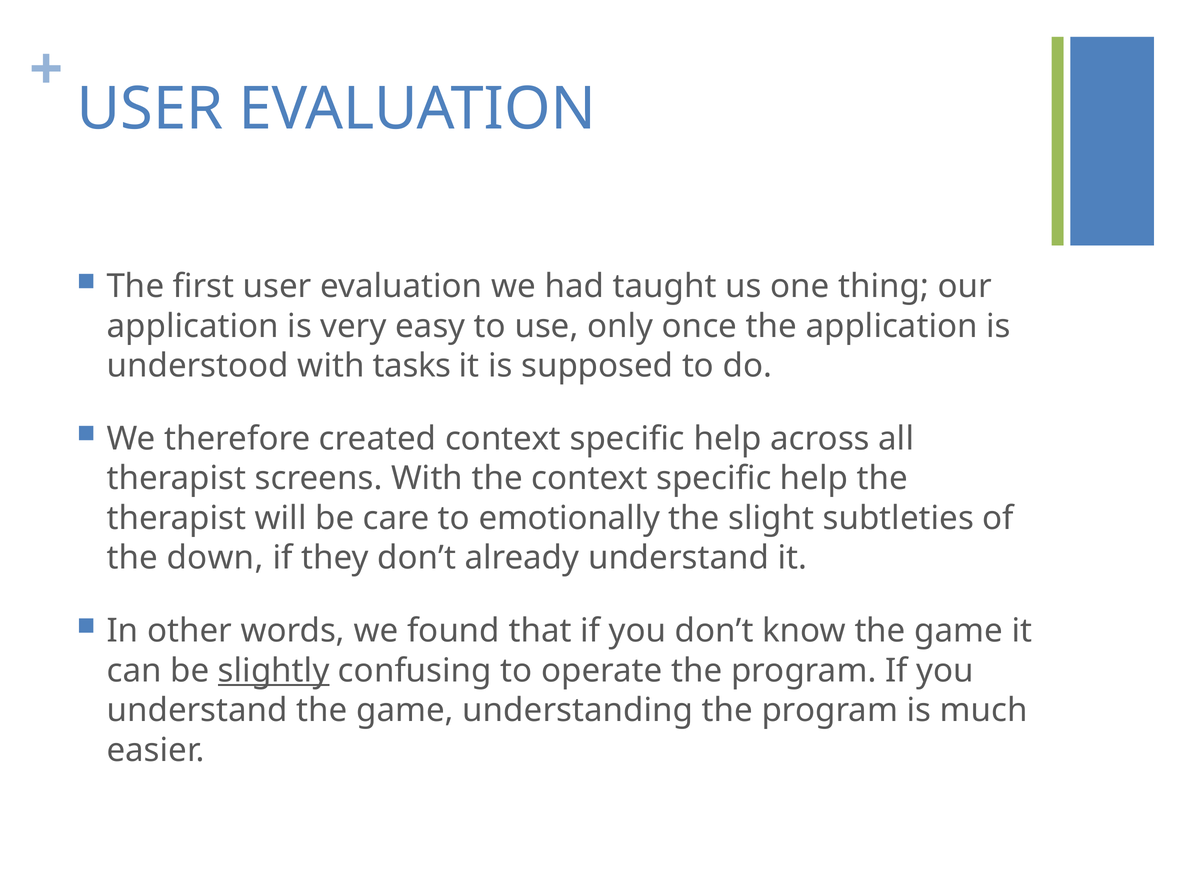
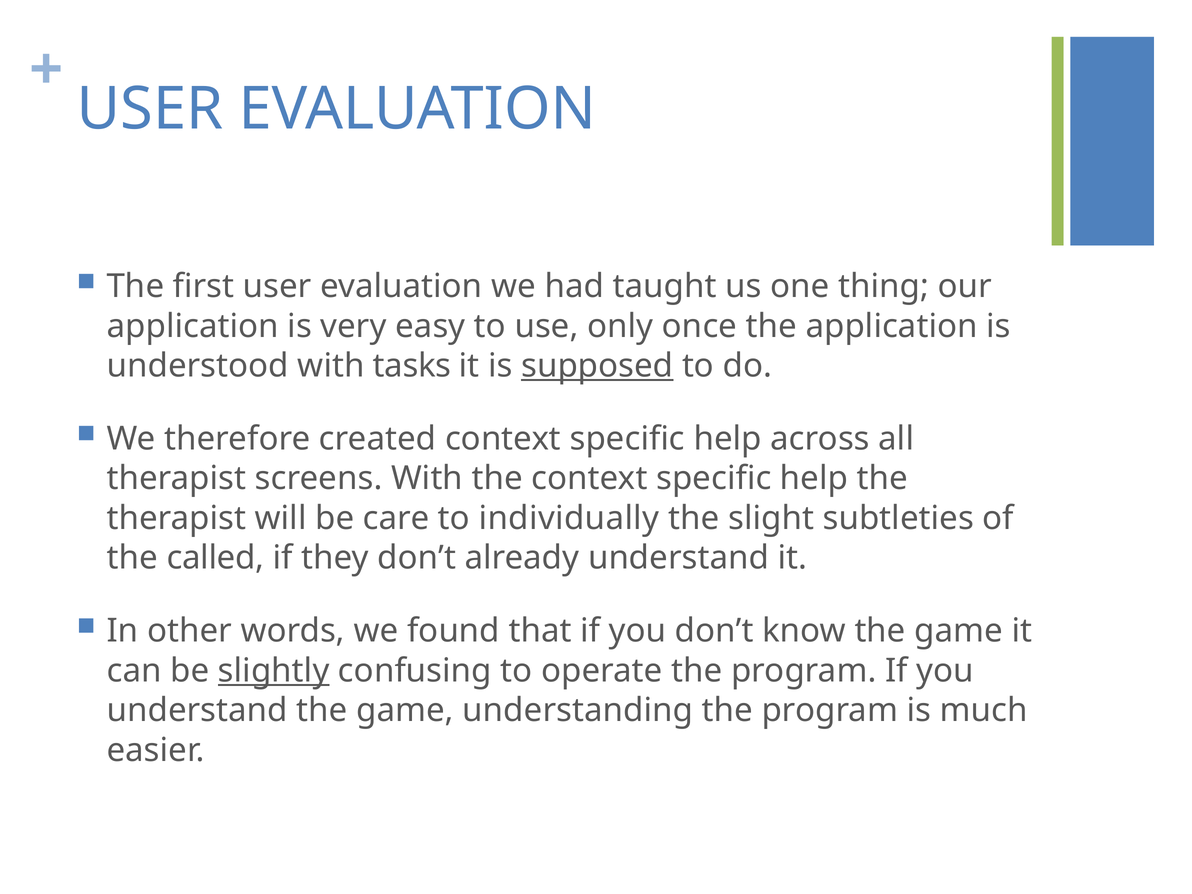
supposed underline: none -> present (597, 366)
emotionally: emotionally -> individually (569, 518)
down: down -> called (215, 558)
